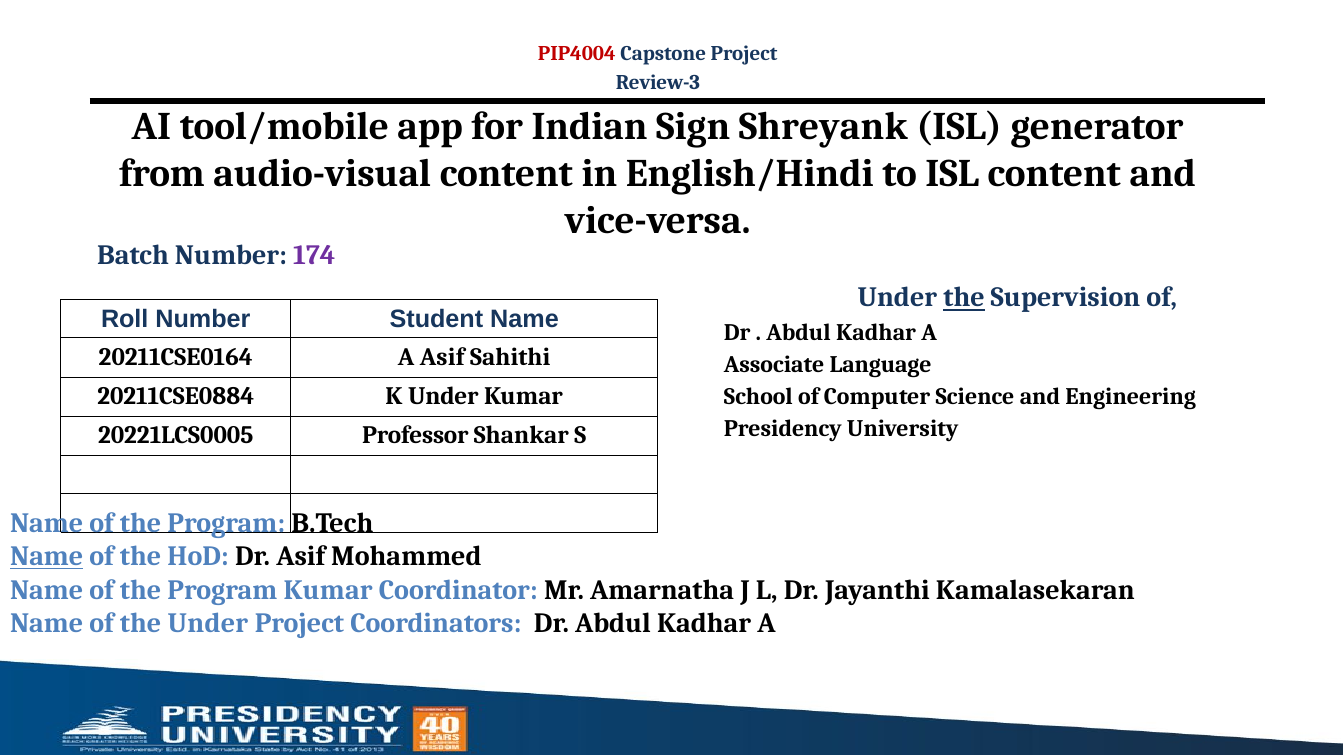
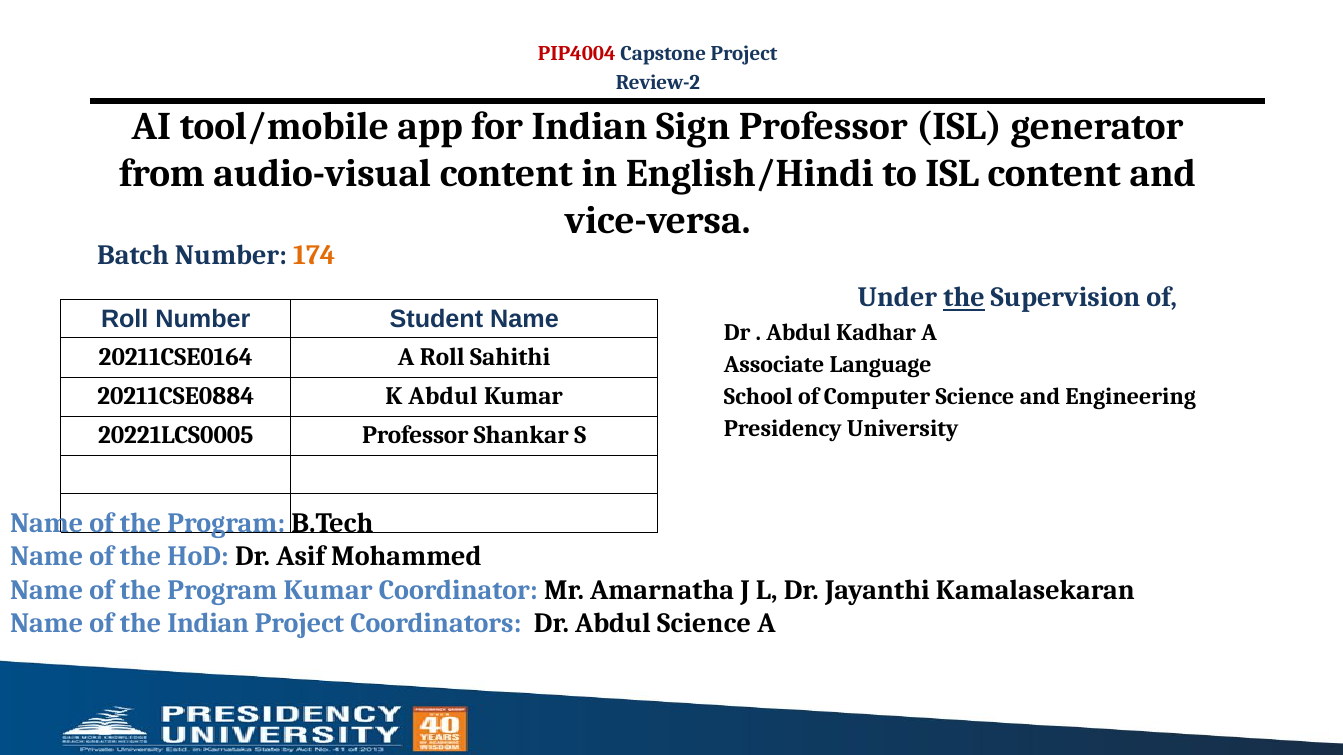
Review-3: Review-3 -> Review-2 (658, 82)
Sign Shreyank: Shreyank -> Professor (823, 126)
174 colour: purple -> orange (314, 255)
A Asif: Asif -> Roll (442, 358)
K Under: Under -> Abdul (443, 397)
Name underline: present -> none (47, 557)
the Under: Under -> Indian (208, 624)
Dr Abdul Kadhar: Kadhar -> Science (704, 624)
